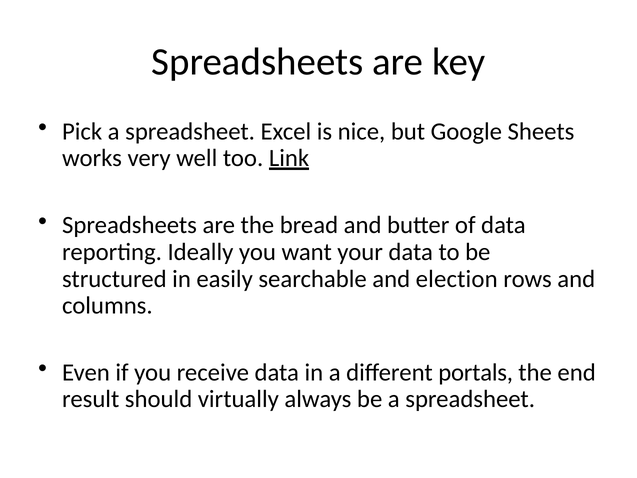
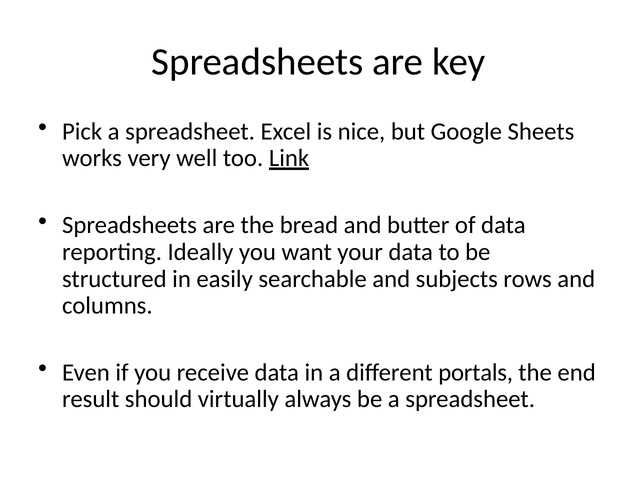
election: election -> subjects (457, 279)
